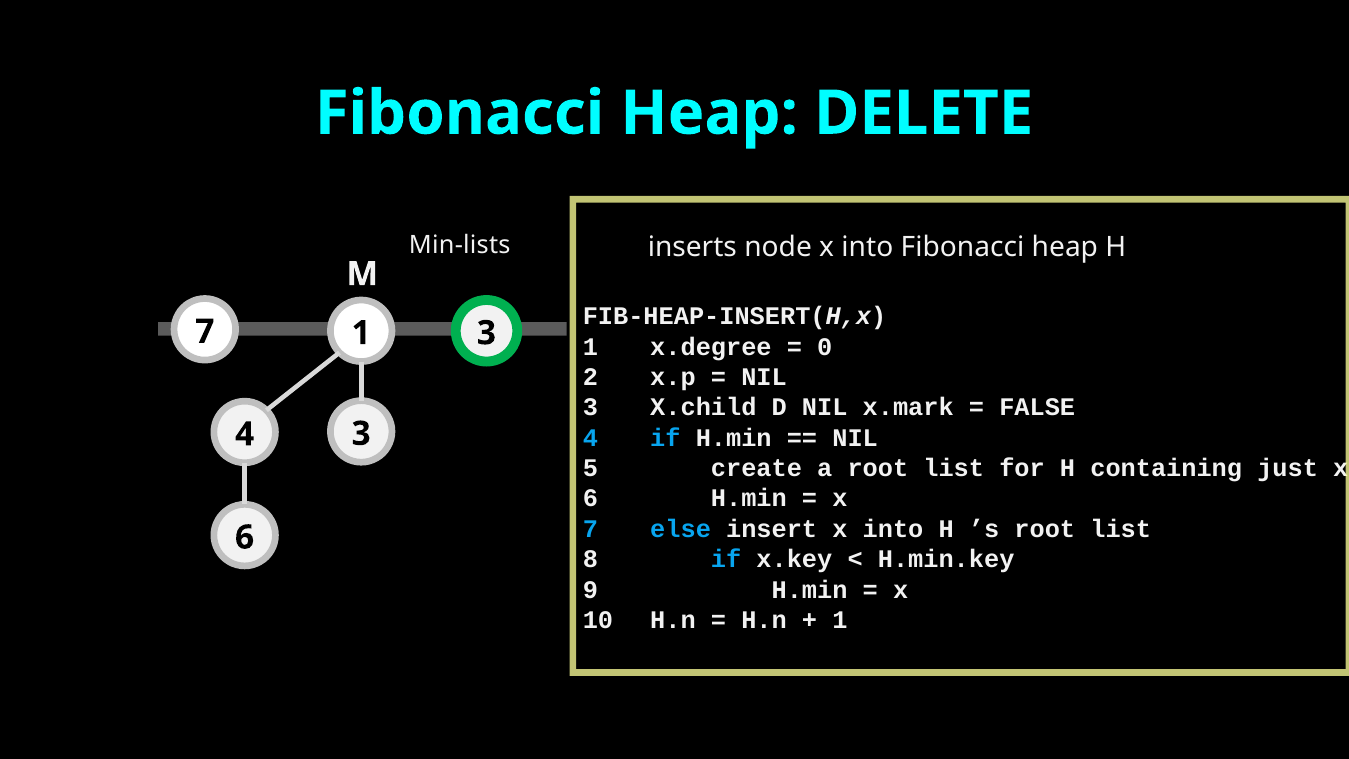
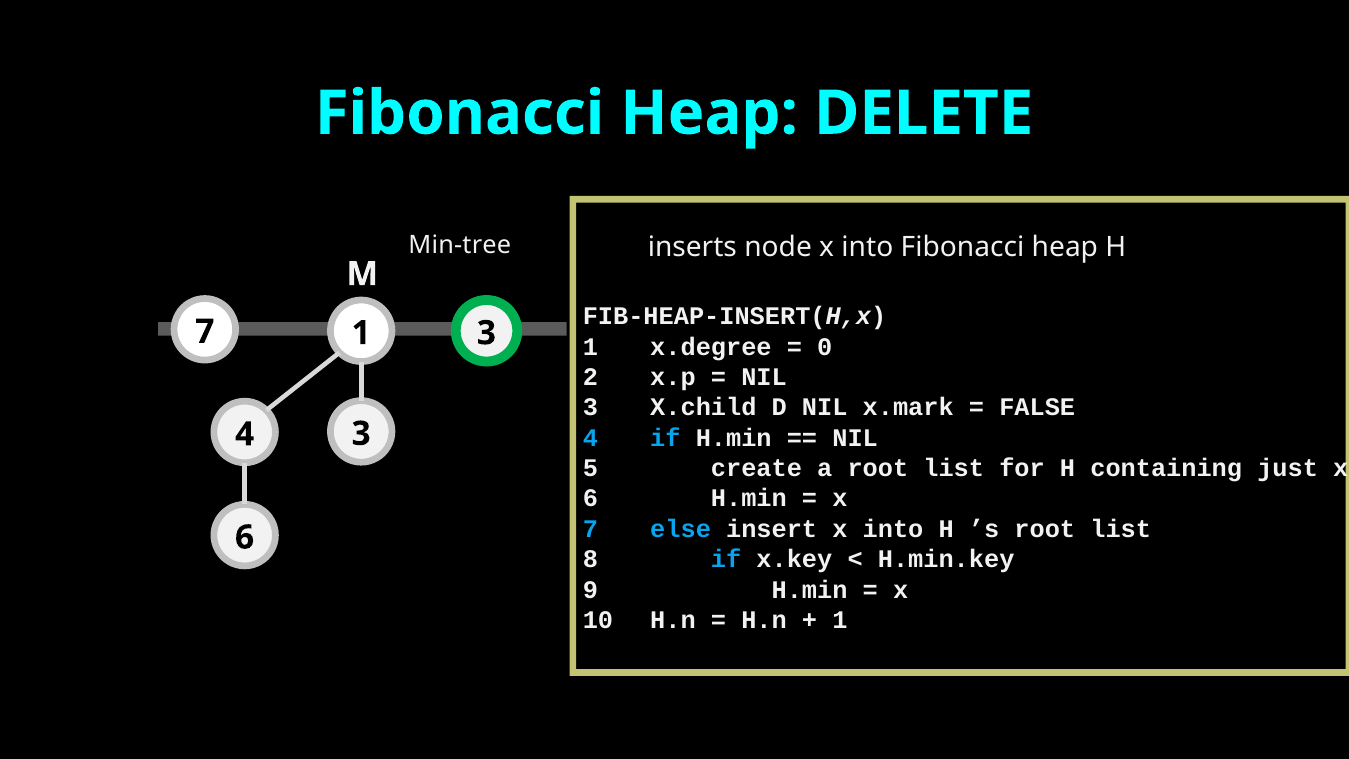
Min-lists: Min-lists -> Min-tree (460, 245)
